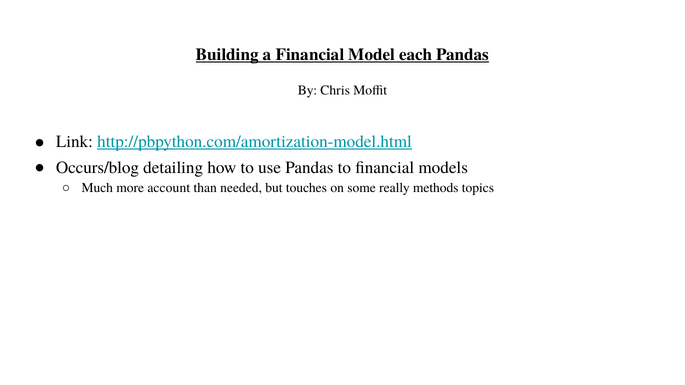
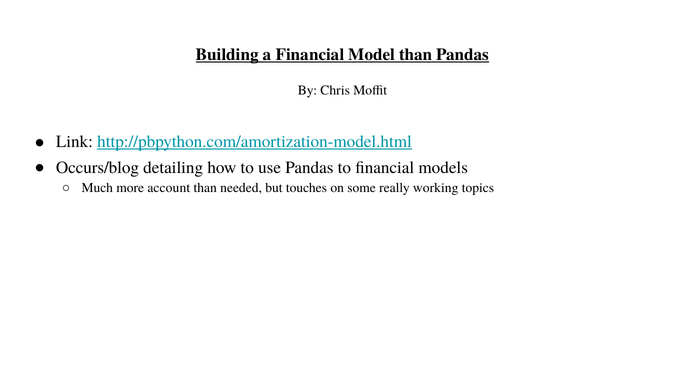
Model each: each -> than (416, 55)
methods: methods -> working (436, 188)
